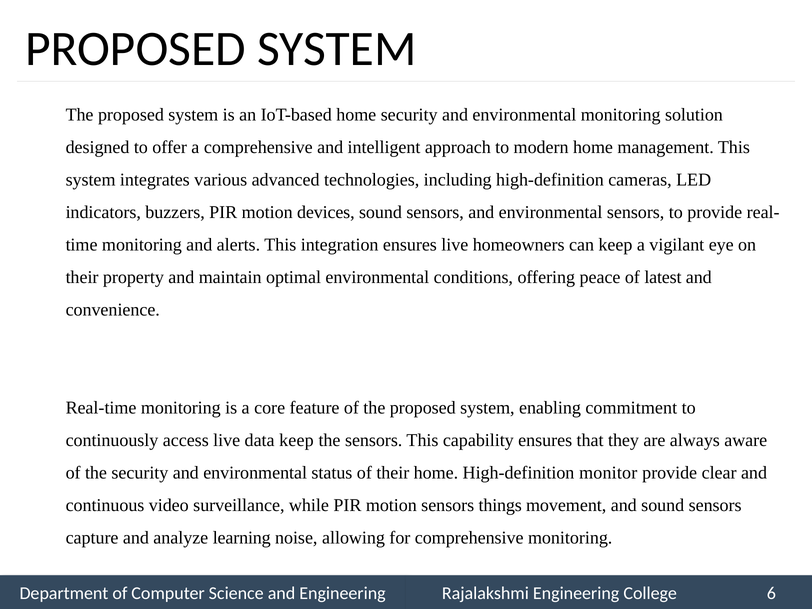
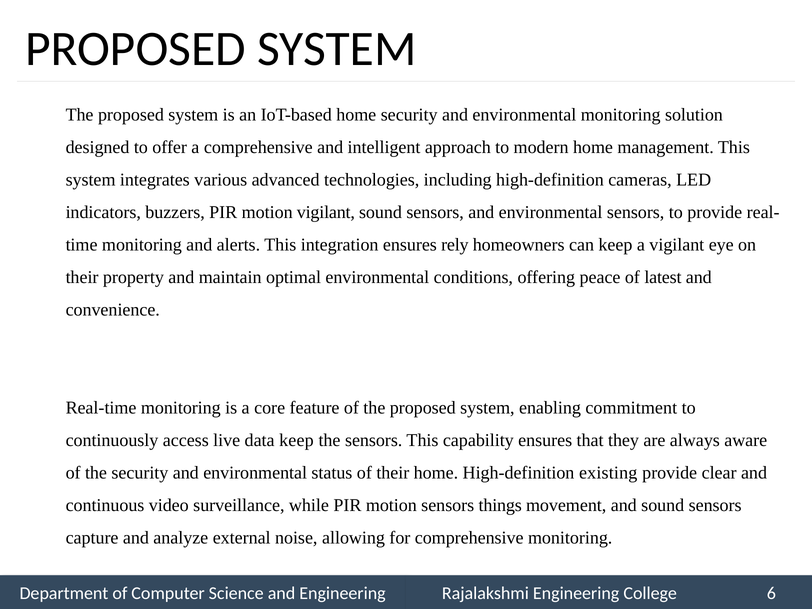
motion devices: devices -> vigilant (326, 212)
ensures live: live -> rely (455, 245)
monitor: monitor -> existing (608, 473)
learning: learning -> external (242, 538)
